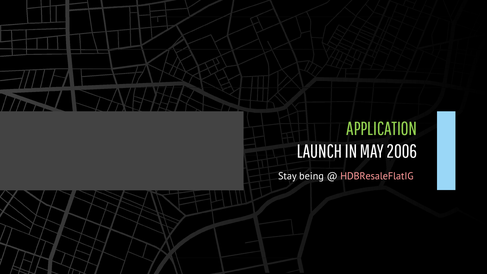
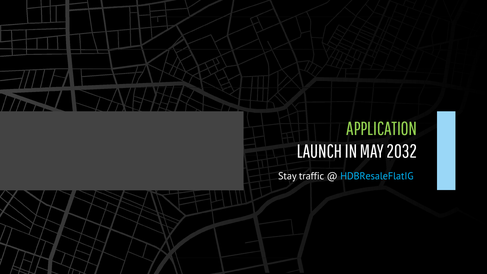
2006: 2006 -> 2032 (402, 152)
being: being -> traffic (312, 176)
HDBResaleFlatIG colour: pink -> light blue (377, 176)
